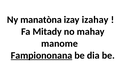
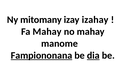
manatòna: manatòna -> mitomany (41, 20)
Fa Mitady: Mitady -> Mahay (47, 32)
dia underline: none -> present (93, 55)
